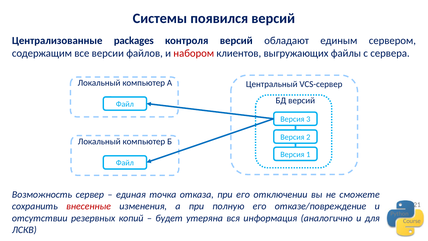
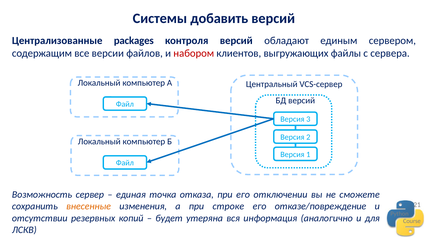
появился: появился -> добавить (219, 18)
внесенные colour: red -> orange (89, 206)
полную: полную -> строке (228, 206)
